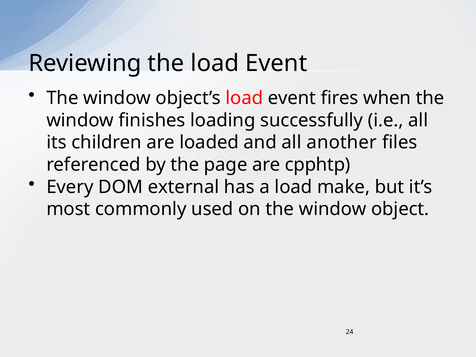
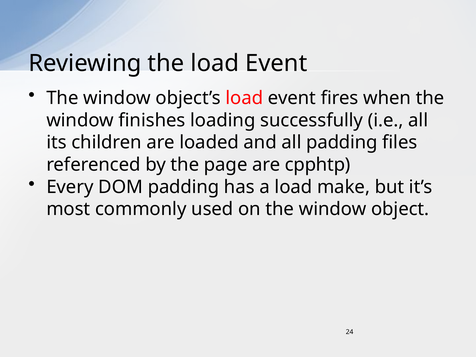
all another: another -> padding (342, 142)
DOM external: external -> padding (184, 187)
